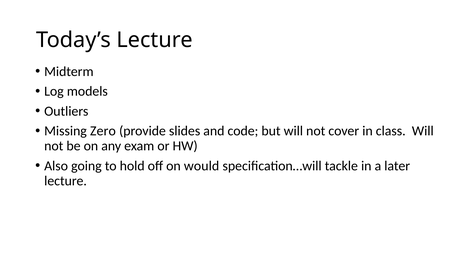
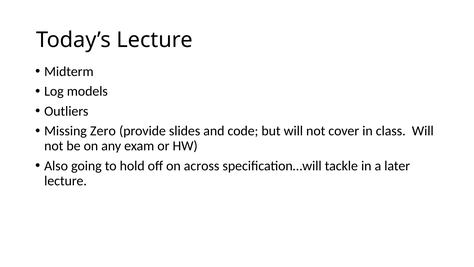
would: would -> across (202, 166)
